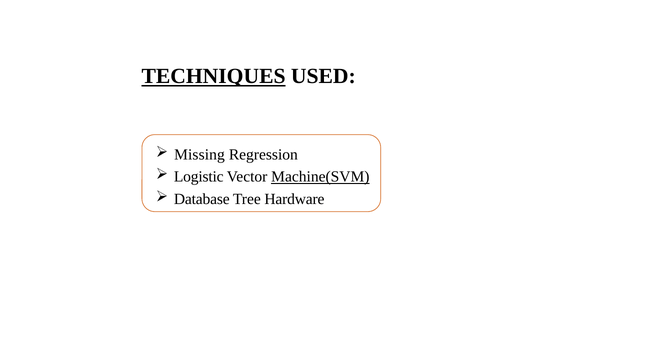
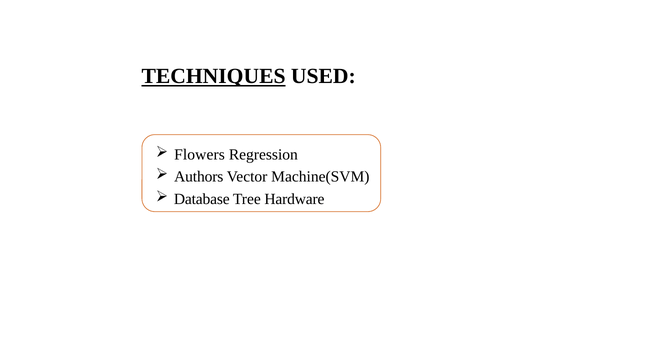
Missing: Missing -> Flowers (200, 155)
Logistic: Logistic -> Authors (199, 177)
Machine(SVM underline: present -> none (320, 177)
